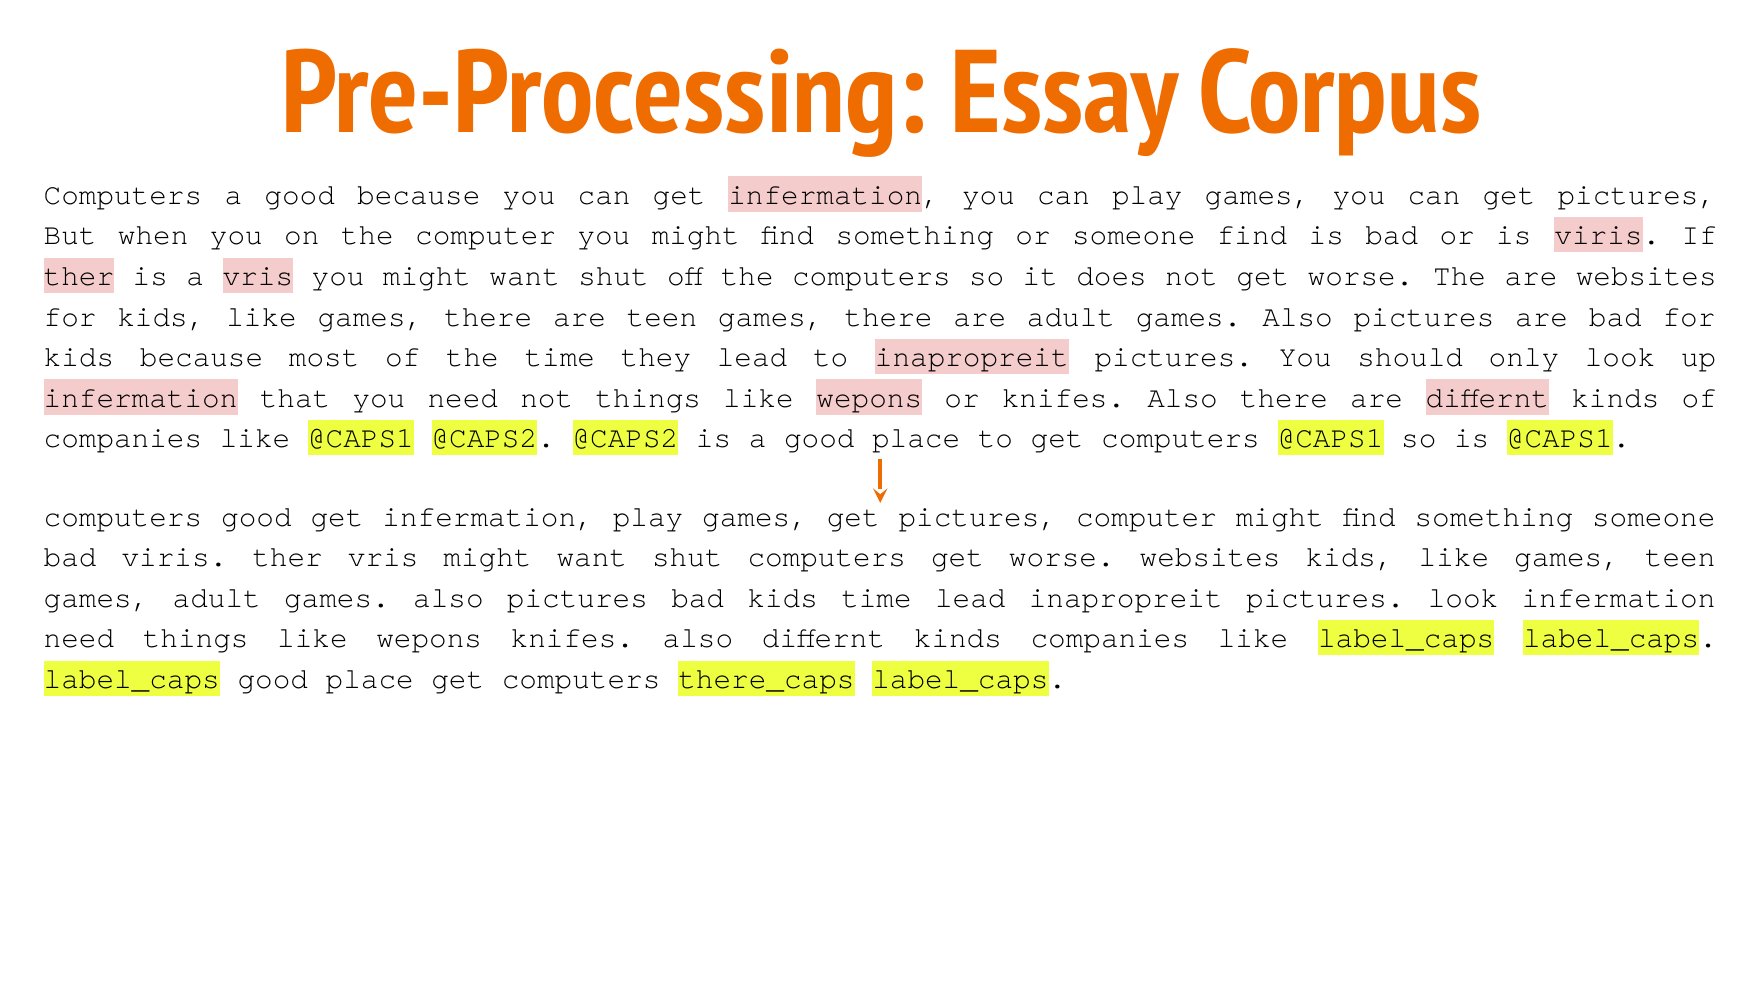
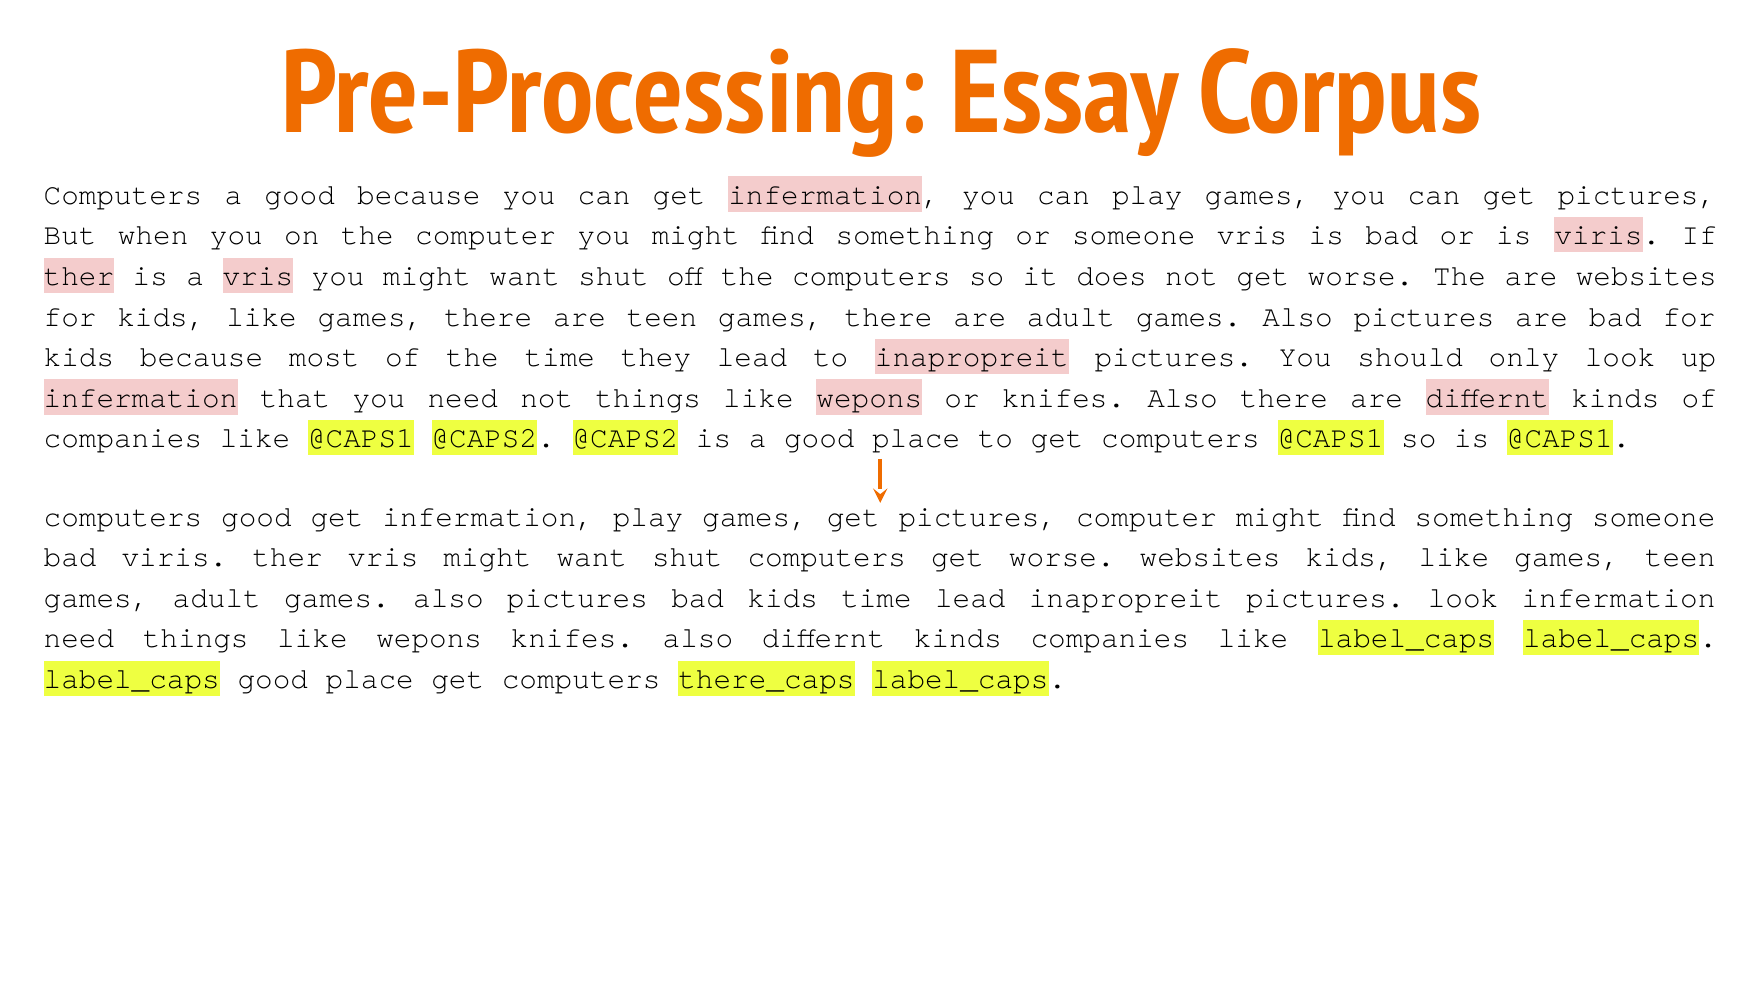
someone find: find -> vris (1252, 235)
